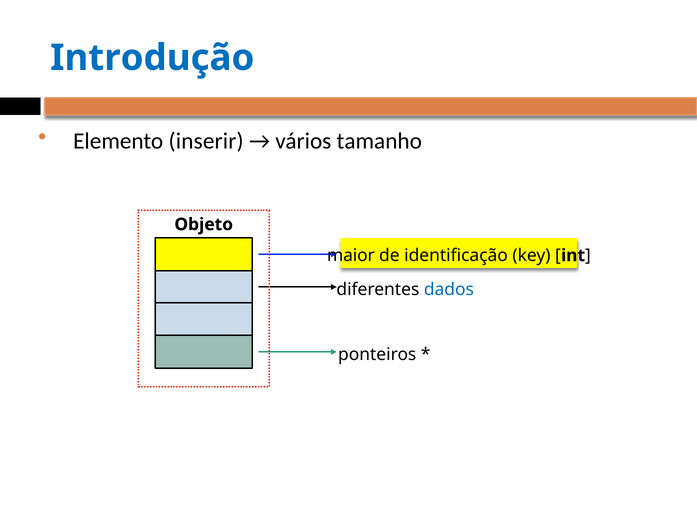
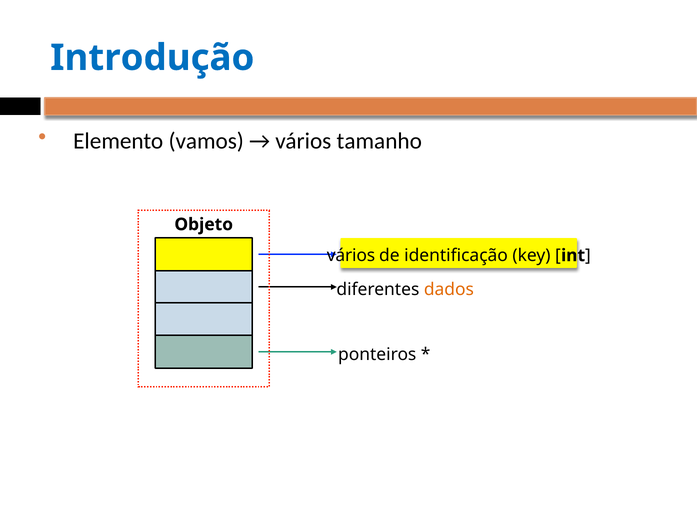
inserir: inserir -> vamos (206, 141)
maior: maior -> vários (351, 255)
dados colour: blue -> orange (449, 289)
